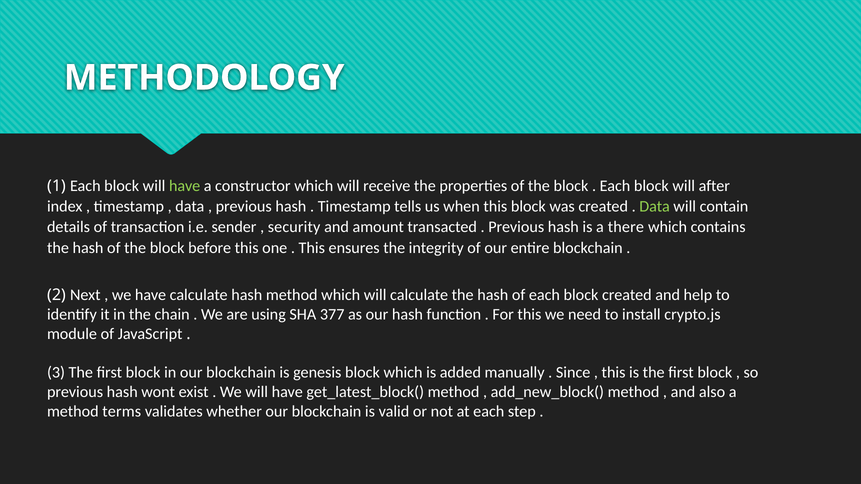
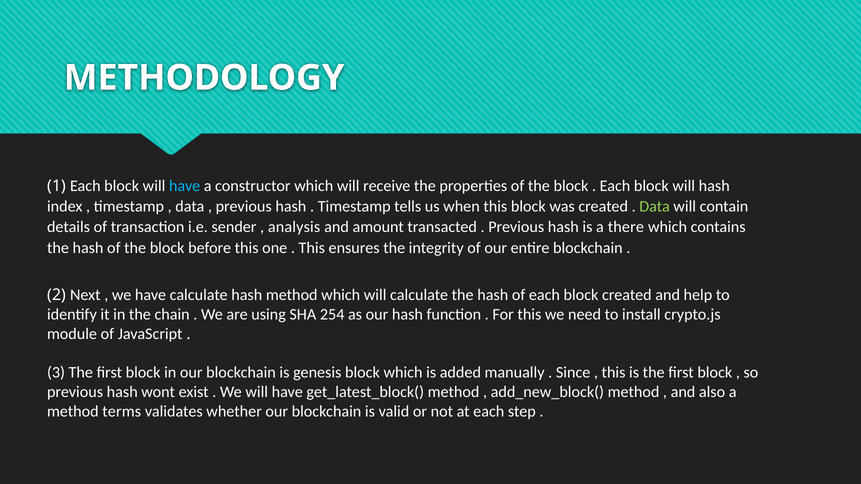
have colour: light green -> light blue (185, 186)
will after: after -> hash (714, 186)
security: security -> analysis (294, 227)
377: 377 -> 254 (332, 315)
